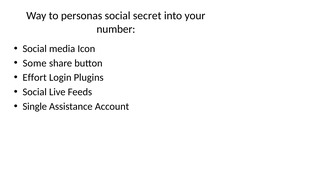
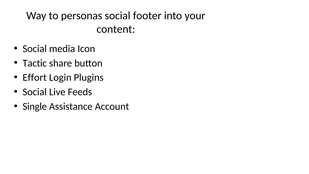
secret: secret -> footer (147, 16)
number: number -> content (116, 29)
Some: Some -> Tactic (35, 63)
